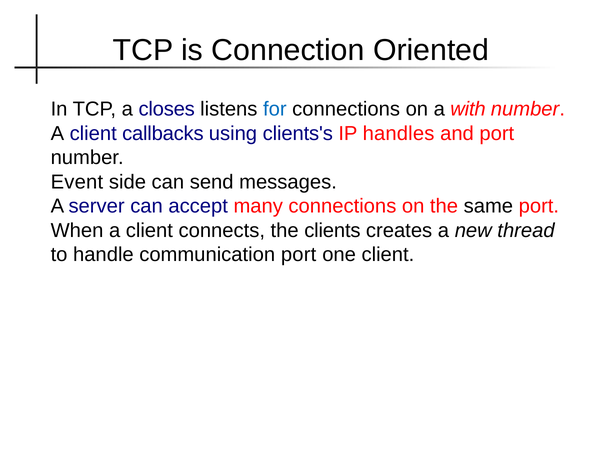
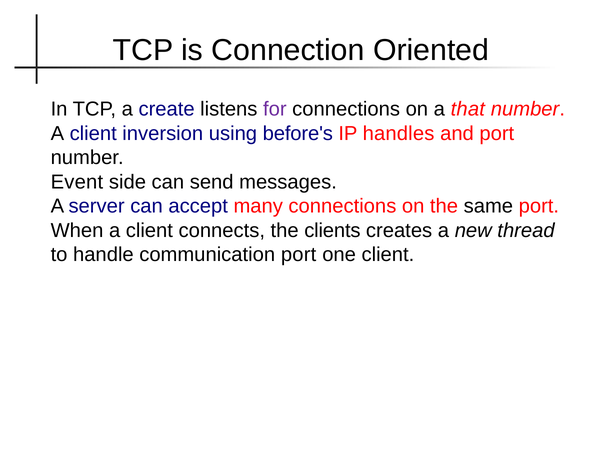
closes: closes -> create (167, 109)
for colour: blue -> purple (275, 109)
with: with -> that (468, 109)
callbacks: callbacks -> inversion (163, 134)
clients's: clients's -> before's (298, 134)
